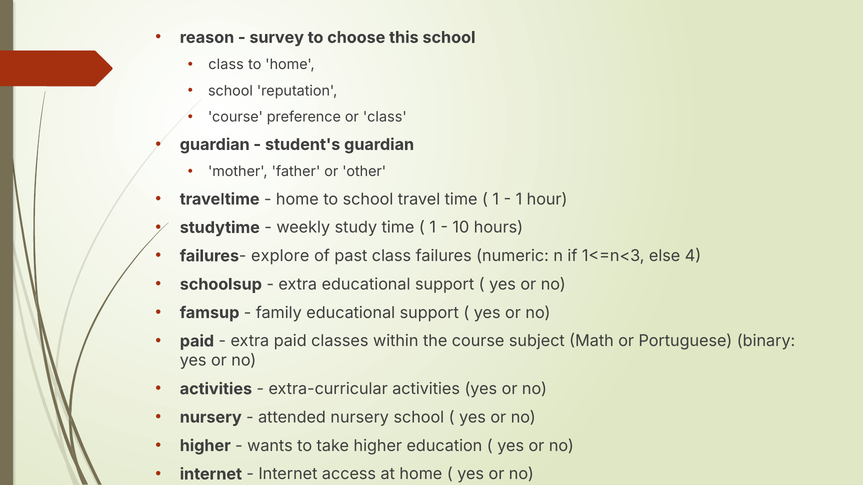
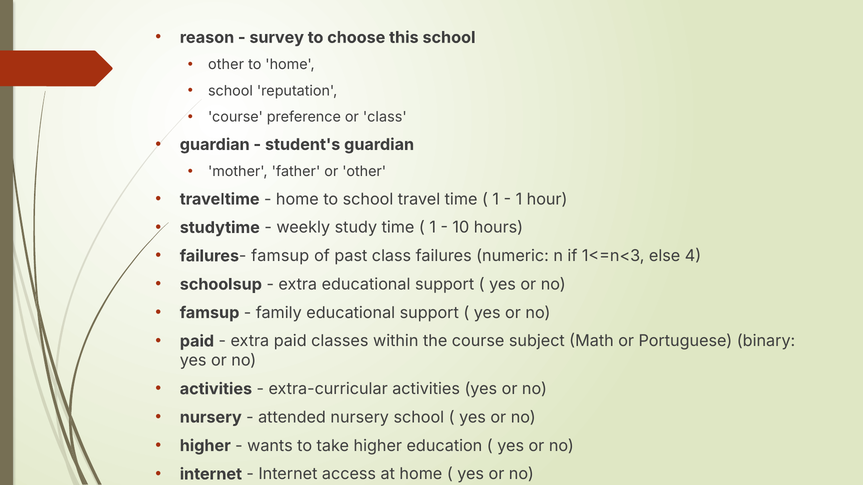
class: class -> other (226, 65)
failures- explore: explore -> famsup (280, 256)
